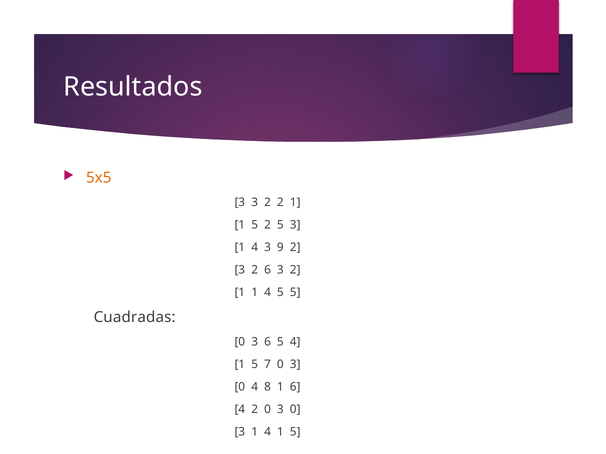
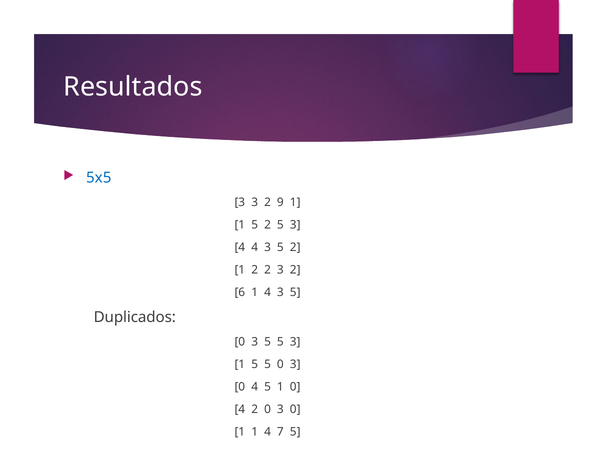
5x5 colour: orange -> blue (99, 178)
2 2: 2 -> 9 (280, 203)
1: 1 -> 4 (240, 248)
9: 9 -> 5 (280, 248)
3: 3 -> 1 (240, 270)
2 6: 6 -> 2 (268, 270)
1: 1 -> 6 (240, 293)
1 4 5: 5 -> 3 (280, 293)
Cuadradas: Cuadradas -> Duplicados (135, 318)
0 3 6: 6 -> 5 (268, 342)
4: 4 -> 3 (295, 342)
1 5 7: 7 -> 5 (268, 365)
4 8: 8 -> 5 (268, 387)
1 6: 6 -> 0 (295, 387)
3: 3 -> 1 (240, 432)
1 4 1: 1 -> 7 (280, 432)
